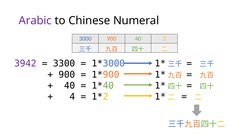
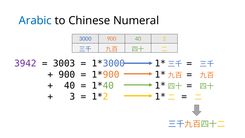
Arabic colour: purple -> blue (35, 21)
3300: 3300 -> 3003 (64, 63)
4: 4 -> 3 (72, 97)
